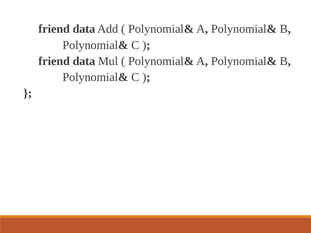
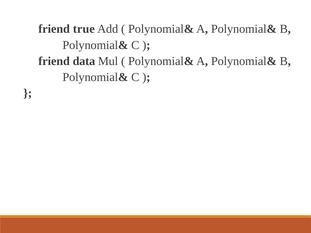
data: data -> true (84, 29)
